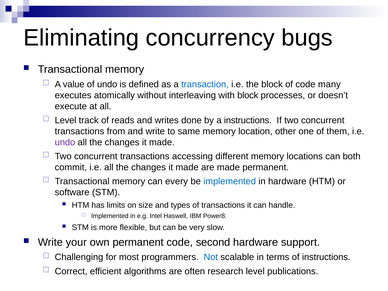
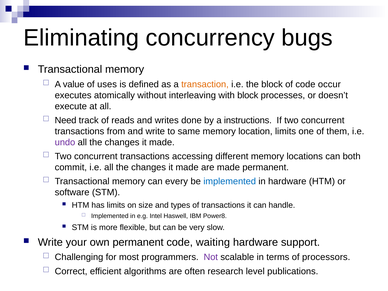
of undo: undo -> uses (107, 84)
transaction colour: blue -> orange (205, 84)
many: many -> occur (329, 84)
Level: Level -> Need (66, 120)
location other: other -> limits (286, 131)
second: second -> waiting (213, 242)
Not colour: blue -> purple (211, 257)
of instructions: instructions -> processors (326, 257)
